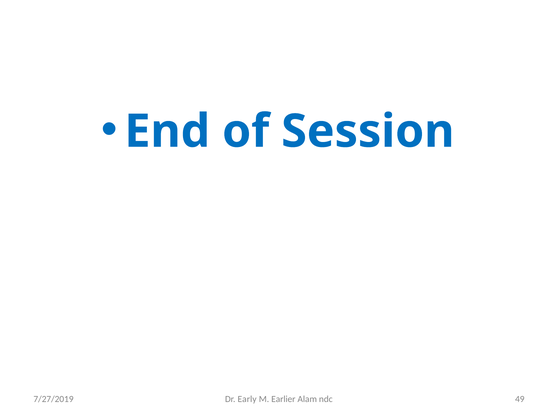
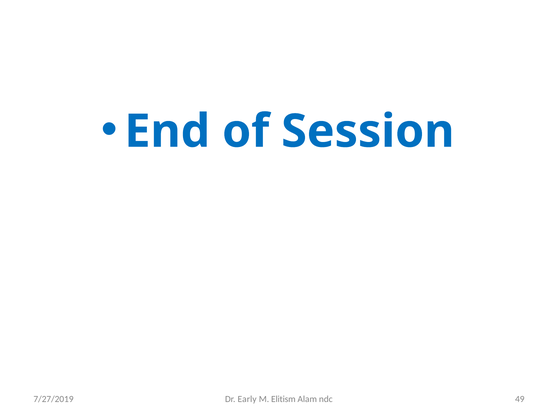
Earlier: Earlier -> Elitism (283, 400)
